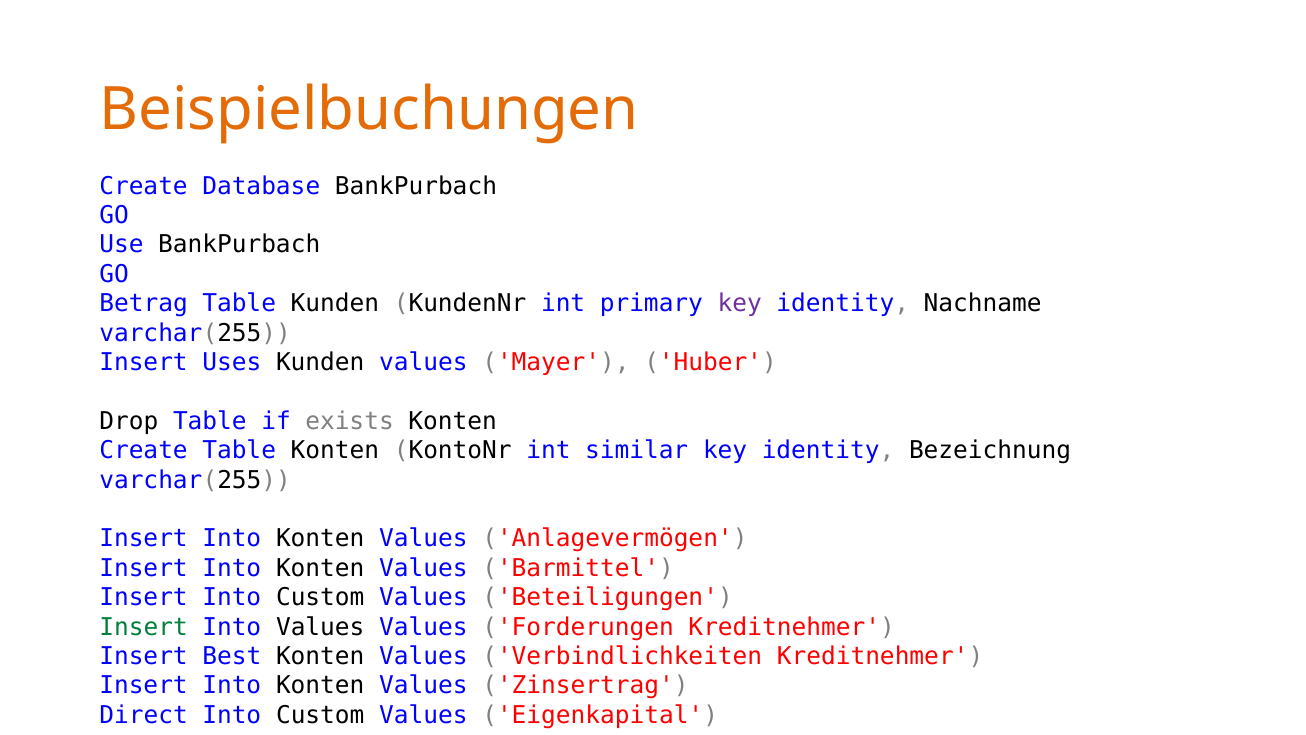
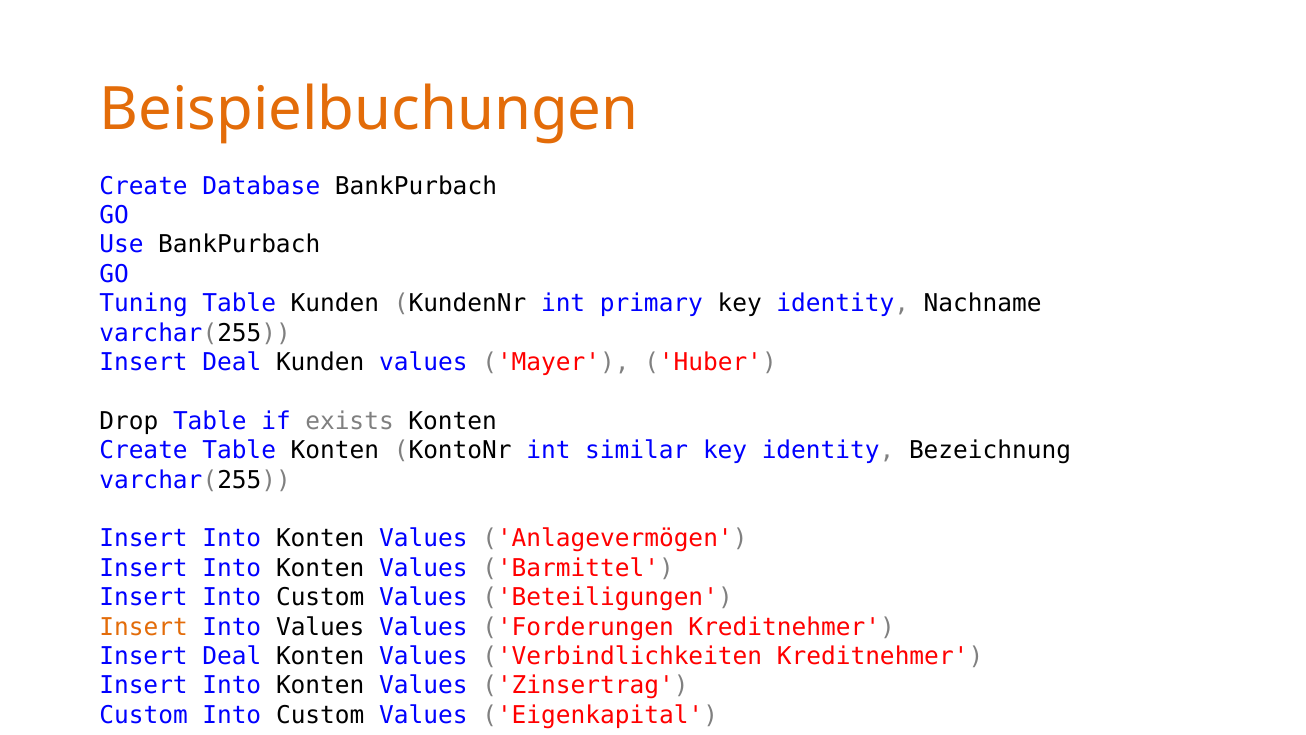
Betrag: Betrag -> Tuning (144, 303)
key colour: purple -> black (740, 303)
Uses: Uses -> Deal (232, 362)
Insert colour: green -> orange (144, 627)
Best: Best -> Deal (232, 656)
Direct: Direct -> Custom (144, 715)
